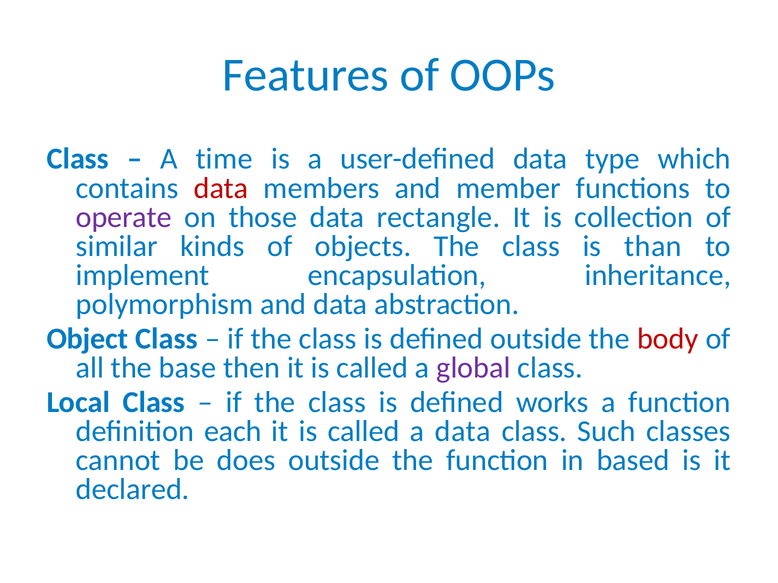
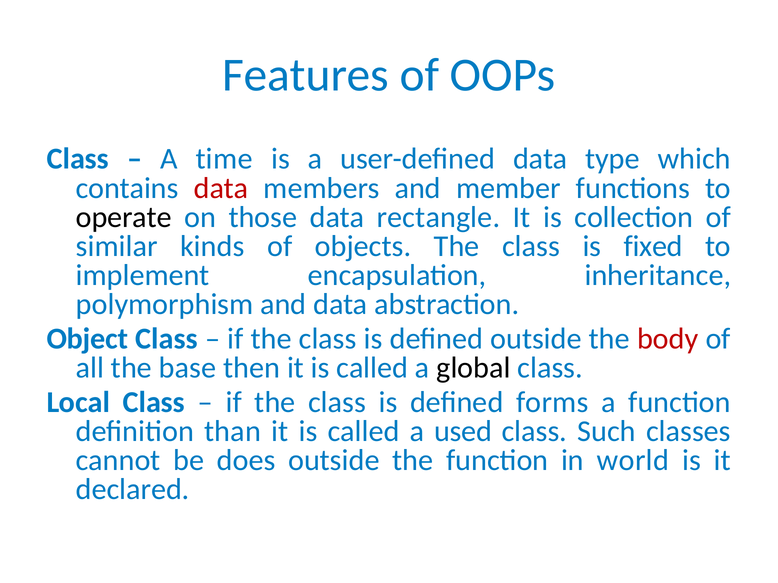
operate colour: purple -> black (124, 217)
than: than -> fixed (653, 246)
global colour: purple -> black (473, 368)
works: works -> forms (552, 403)
each: each -> than (233, 432)
a data: data -> used (463, 432)
based: based -> world (633, 461)
